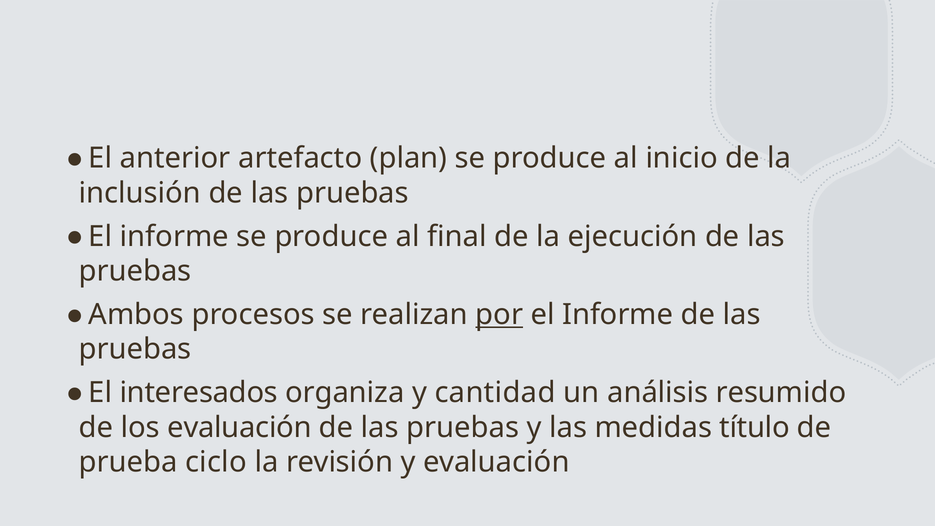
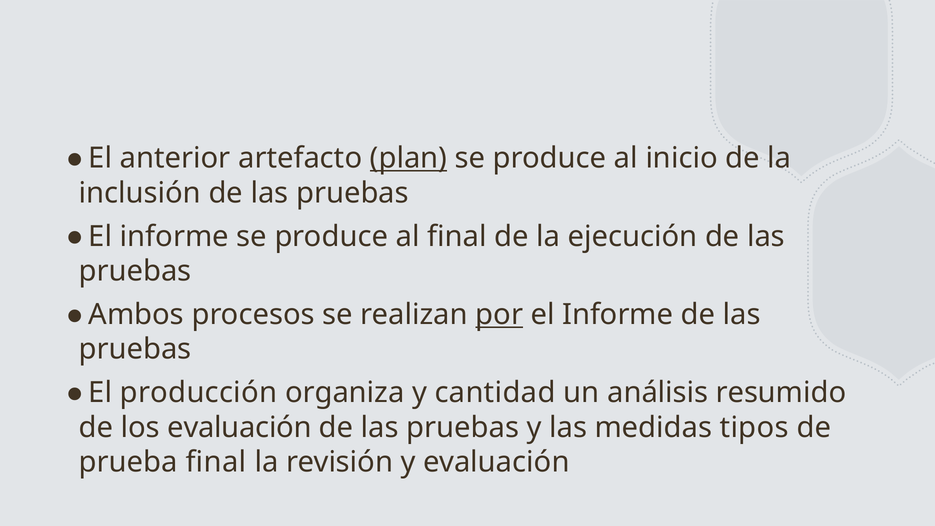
plan underline: none -> present (409, 158)
interesados: interesados -> producción (199, 393)
título: título -> tipos (754, 427)
prueba ciclo: ciclo -> final (216, 462)
